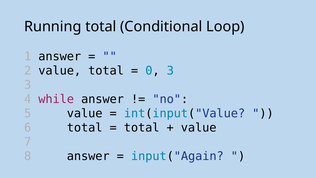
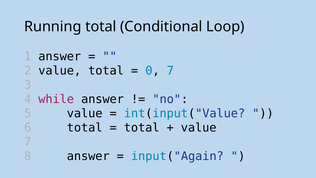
0 3: 3 -> 7 (170, 71)
